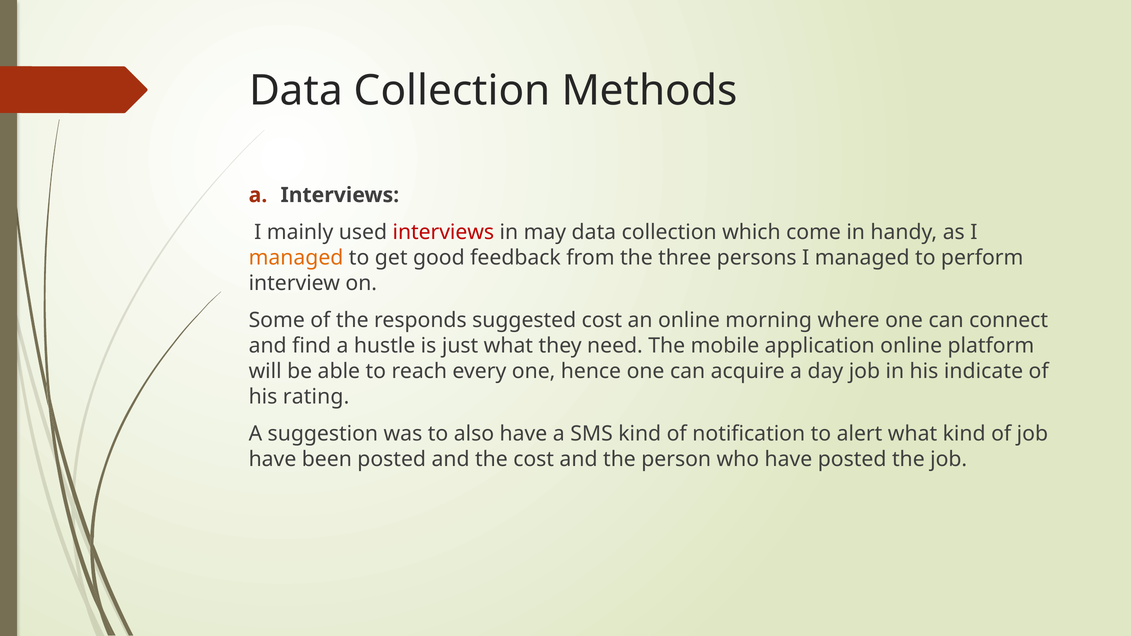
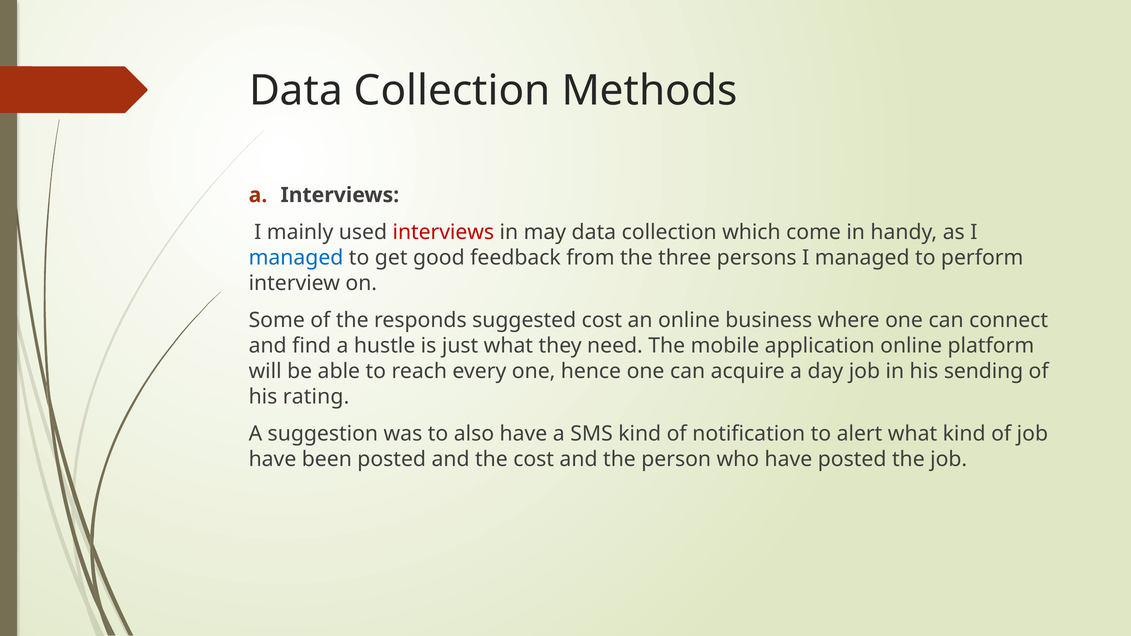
managed colour: orange -> blue (296, 258)
morning: morning -> business (769, 321)
indicate: indicate -> sending (984, 371)
